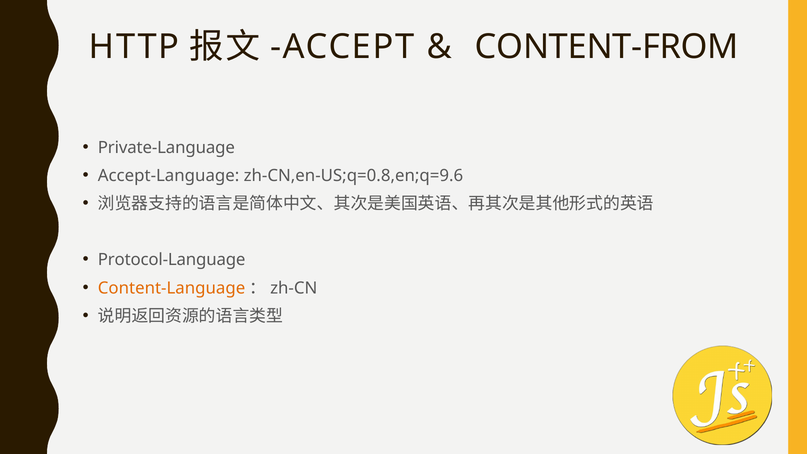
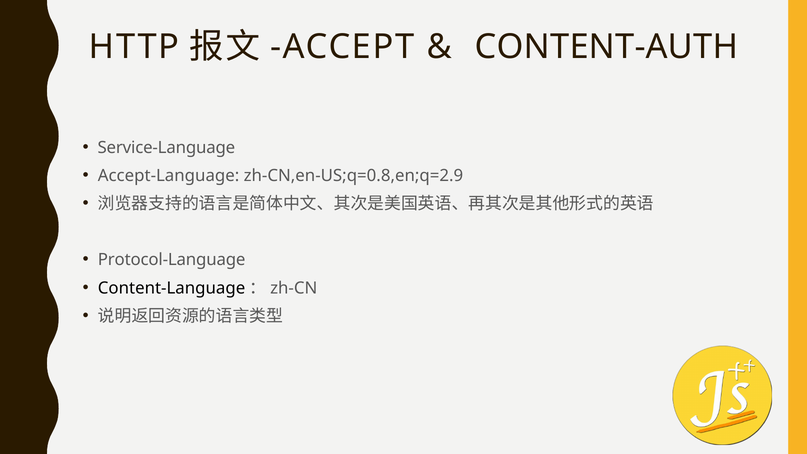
CONTENT-FROM: CONTENT-FROM -> CONTENT-AUTH (607, 47)
Private-Language: Private-Language -> Service-Language (166, 147)
zh-CN,en-US;q=0.8,en;q=9.6: zh-CN,en-US;q=0.8,en;q=9.6 -> zh-CN,en-US;q=0.8,en;q=2.9 (353, 176)
Content-Language colour: orange -> black (172, 288)
